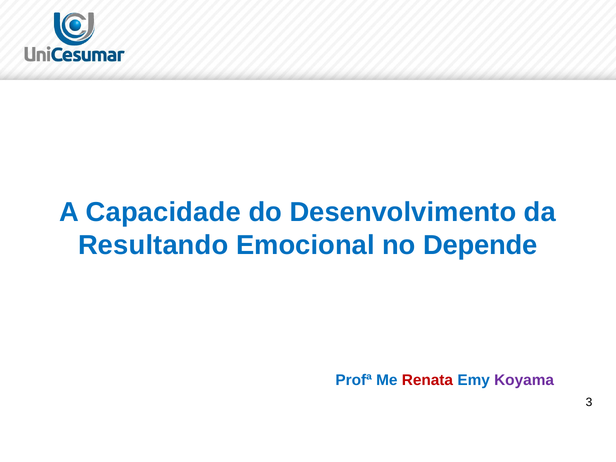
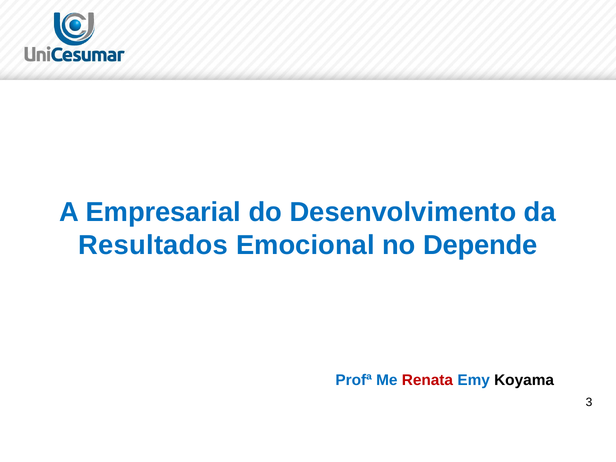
Capacidade: Capacidade -> Empresarial (163, 212)
Resultando: Resultando -> Resultados (153, 245)
Koyama colour: purple -> black (524, 380)
